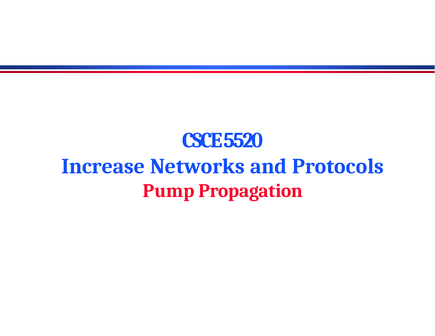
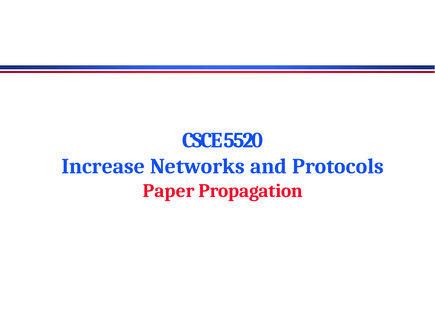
Pump: Pump -> Paper (169, 191)
